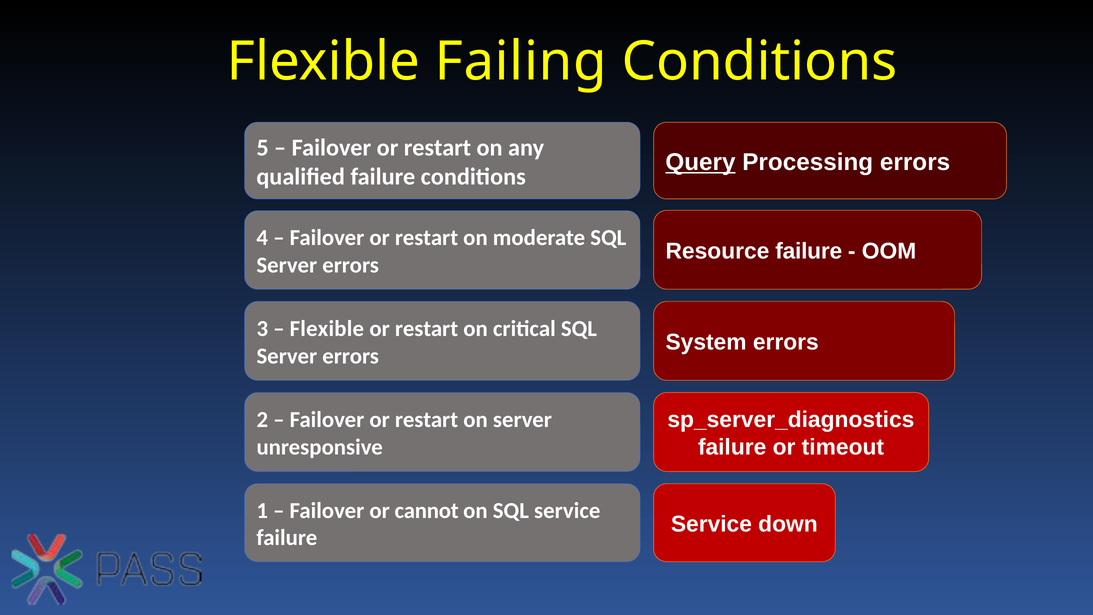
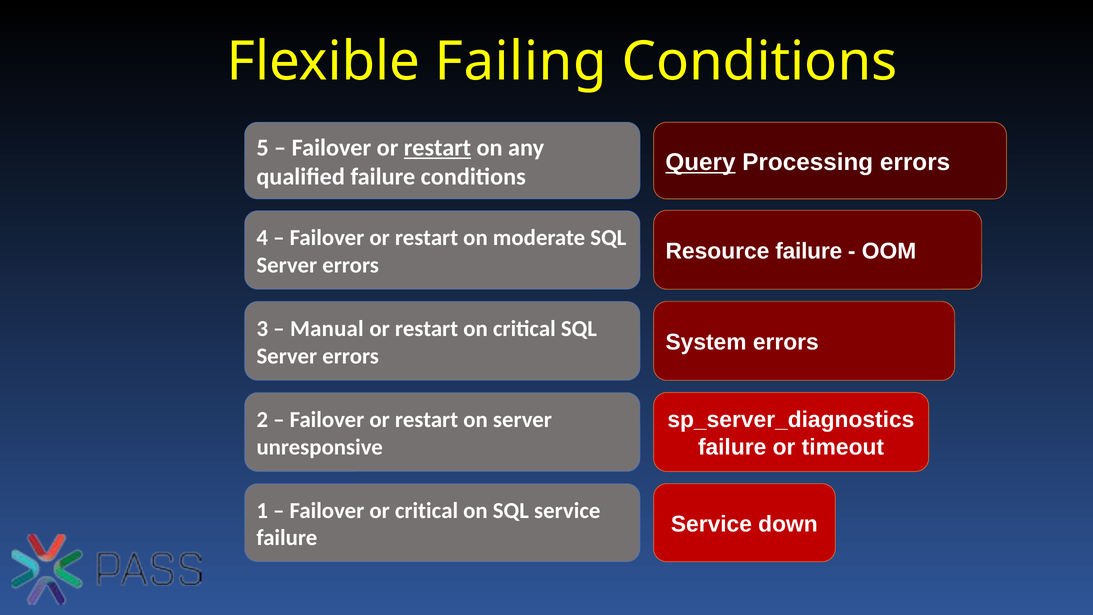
restart underline: none -> present (437, 148)
Flexible: Flexible -> Manual (327, 329)
or cannot: cannot -> critical (427, 510)
